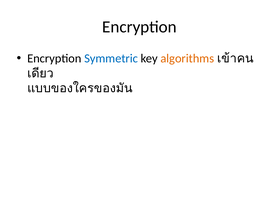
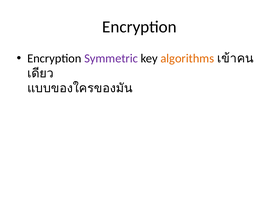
Symmetric colour: blue -> purple (111, 59)
